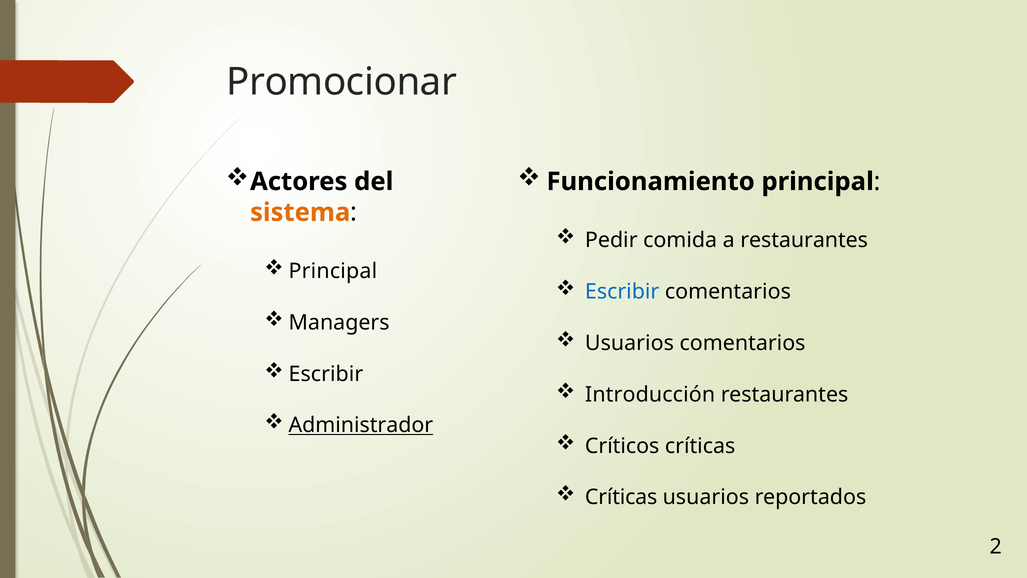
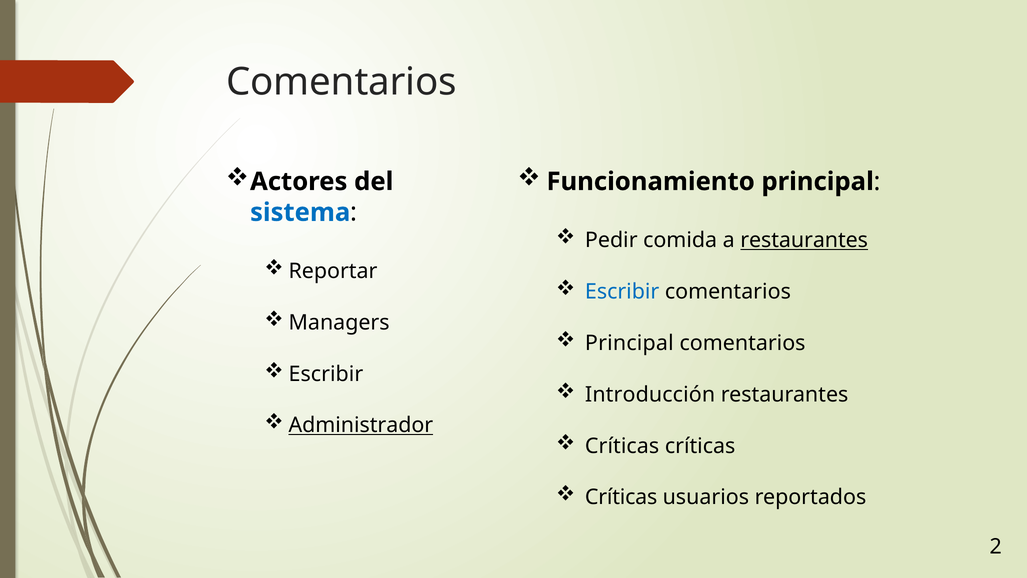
Promocionar: Promocionar -> Comentarios (341, 82)
sistema colour: orange -> blue (300, 212)
restaurantes underline: none -> present (804, 240)
Principal: Principal -> Reportar (333, 271)
Usuarios: Usuarios -> Principal (629, 343)
Críticos: Críticos -> Críticas (622, 446)
